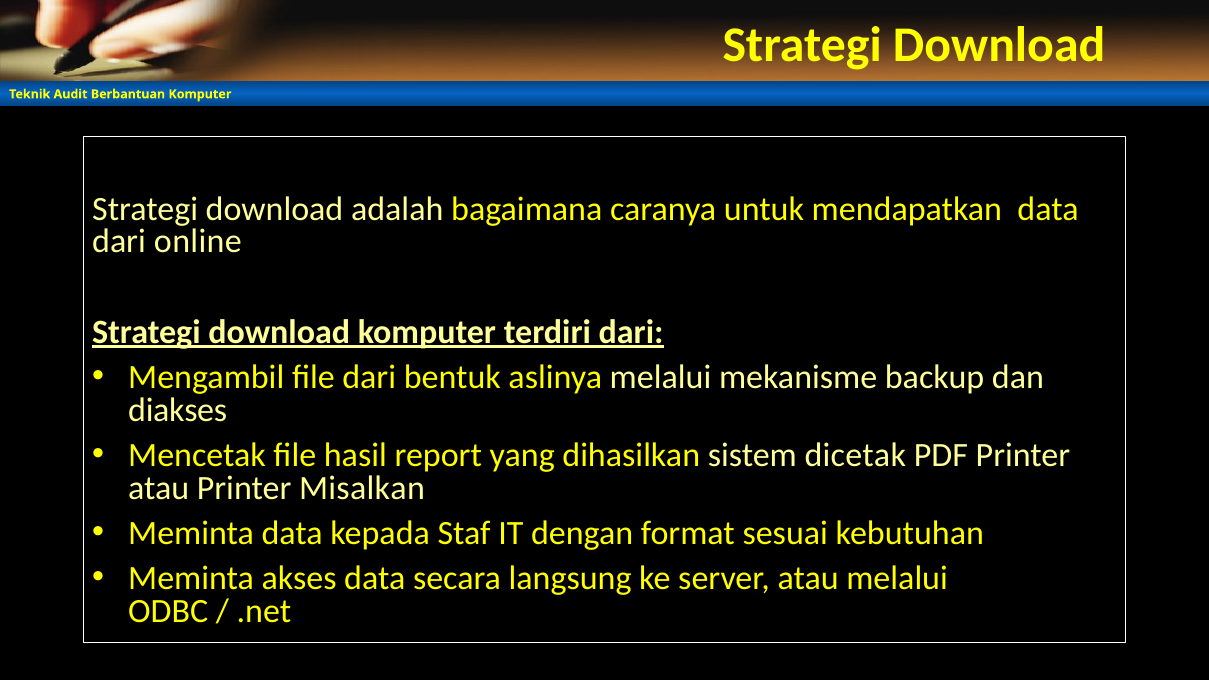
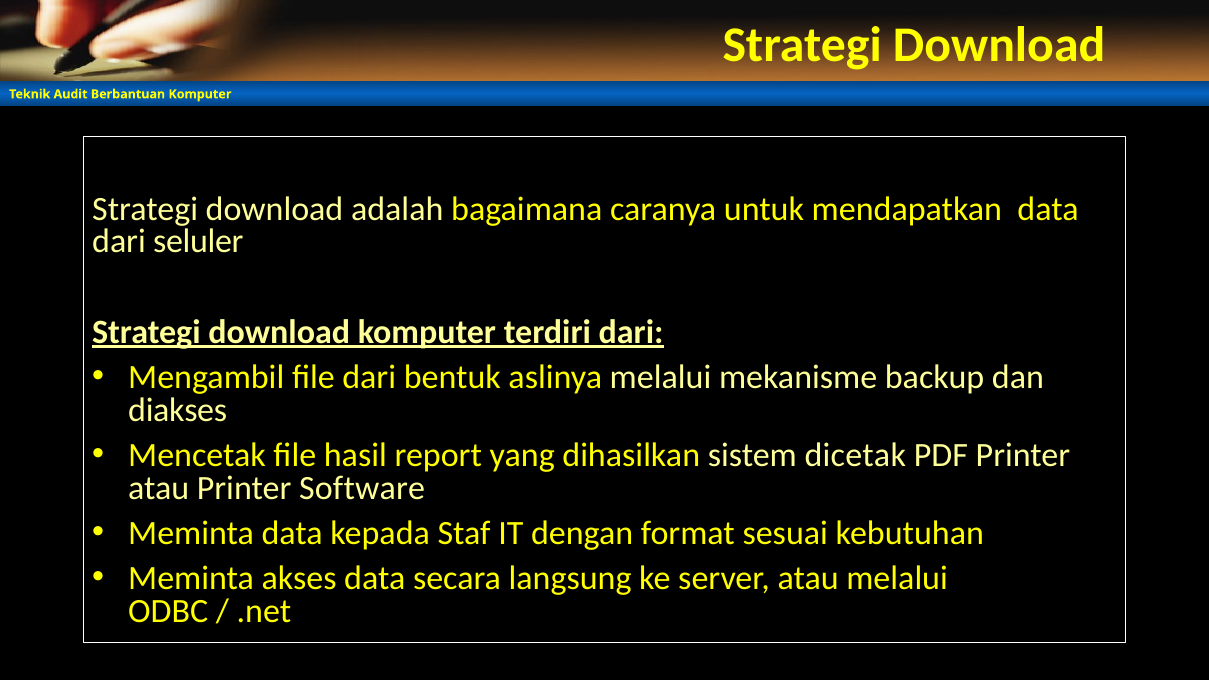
online: online -> seluler (198, 242)
Misalkan: Misalkan -> Software (362, 488)
